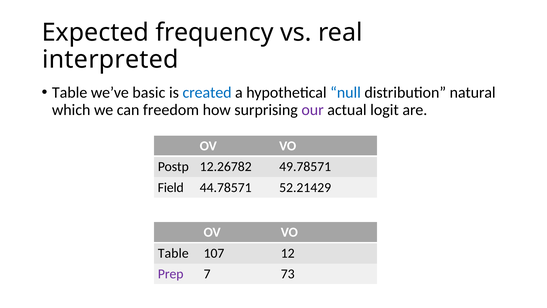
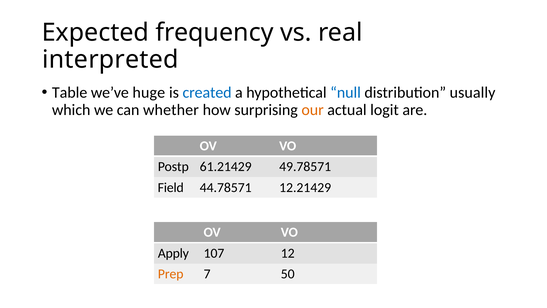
basic: basic -> huge (149, 92)
natural: natural -> usually (473, 92)
freedom: freedom -> whether (171, 110)
our colour: purple -> orange (313, 110)
12.26782: 12.26782 -> 61.21429 (226, 167)
52.21429: 52.21429 -> 12.21429 (305, 187)
Table: Table -> Apply (173, 253)
Prep colour: purple -> orange (171, 274)
73: 73 -> 50 (288, 274)
